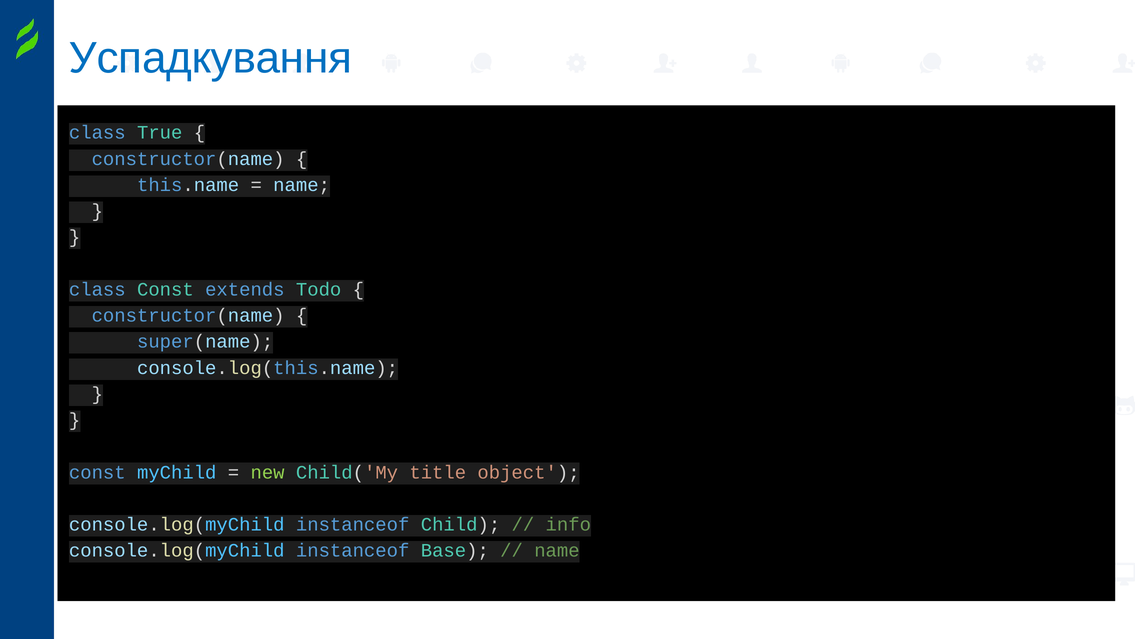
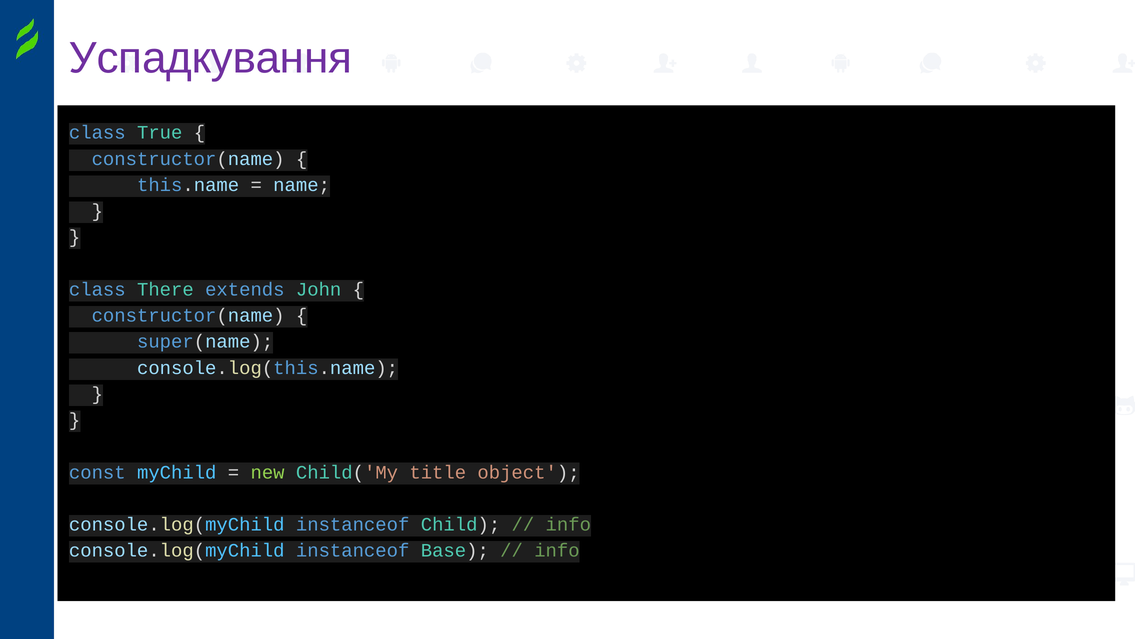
Успадкування colour: blue -> purple (210, 58)
class Const: Const -> There (165, 289)
Todo: Todo -> John (319, 289)
name: name -> info (557, 550)
